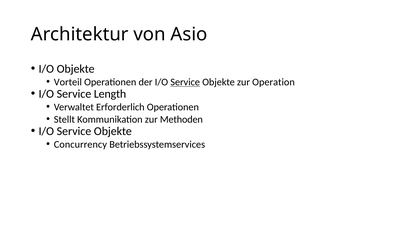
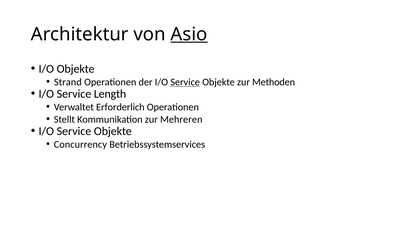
Asio underline: none -> present (189, 34)
Vorteil: Vorteil -> Strand (68, 82)
Operation: Operation -> Methoden (274, 82)
Methoden: Methoden -> Mehreren (181, 119)
